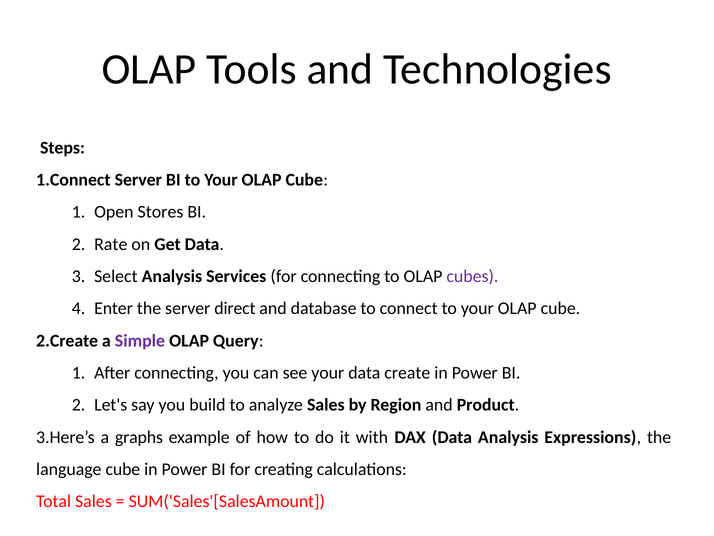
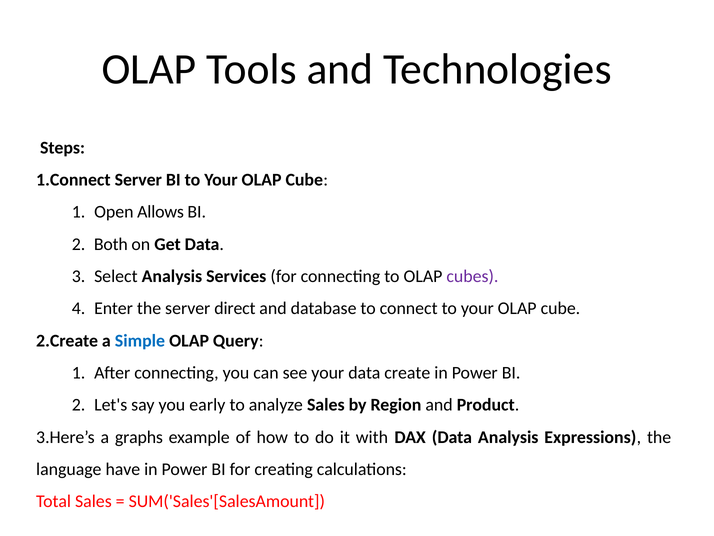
Stores: Stores -> Allows (161, 212)
Rate: Rate -> Both (111, 244)
Simple colour: purple -> blue (140, 340)
build: build -> early (207, 405)
language cube: cube -> have (123, 469)
